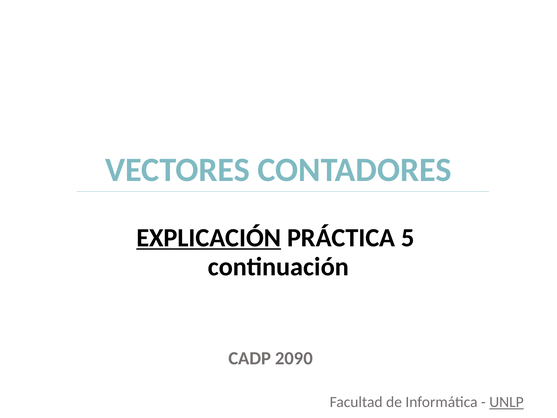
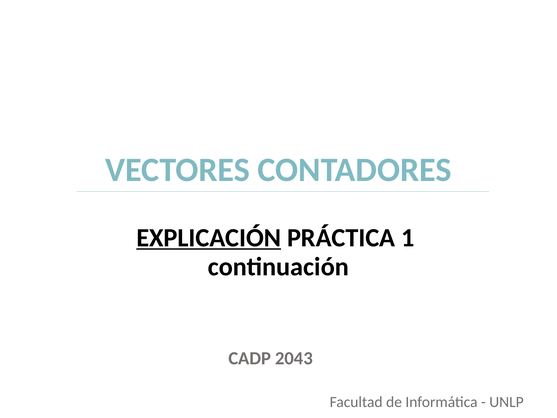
5: 5 -> 1 (408, 238)
2090: 2090 -> 2043 (294, 358)
UNLP underline: present -> none (506, 402)
